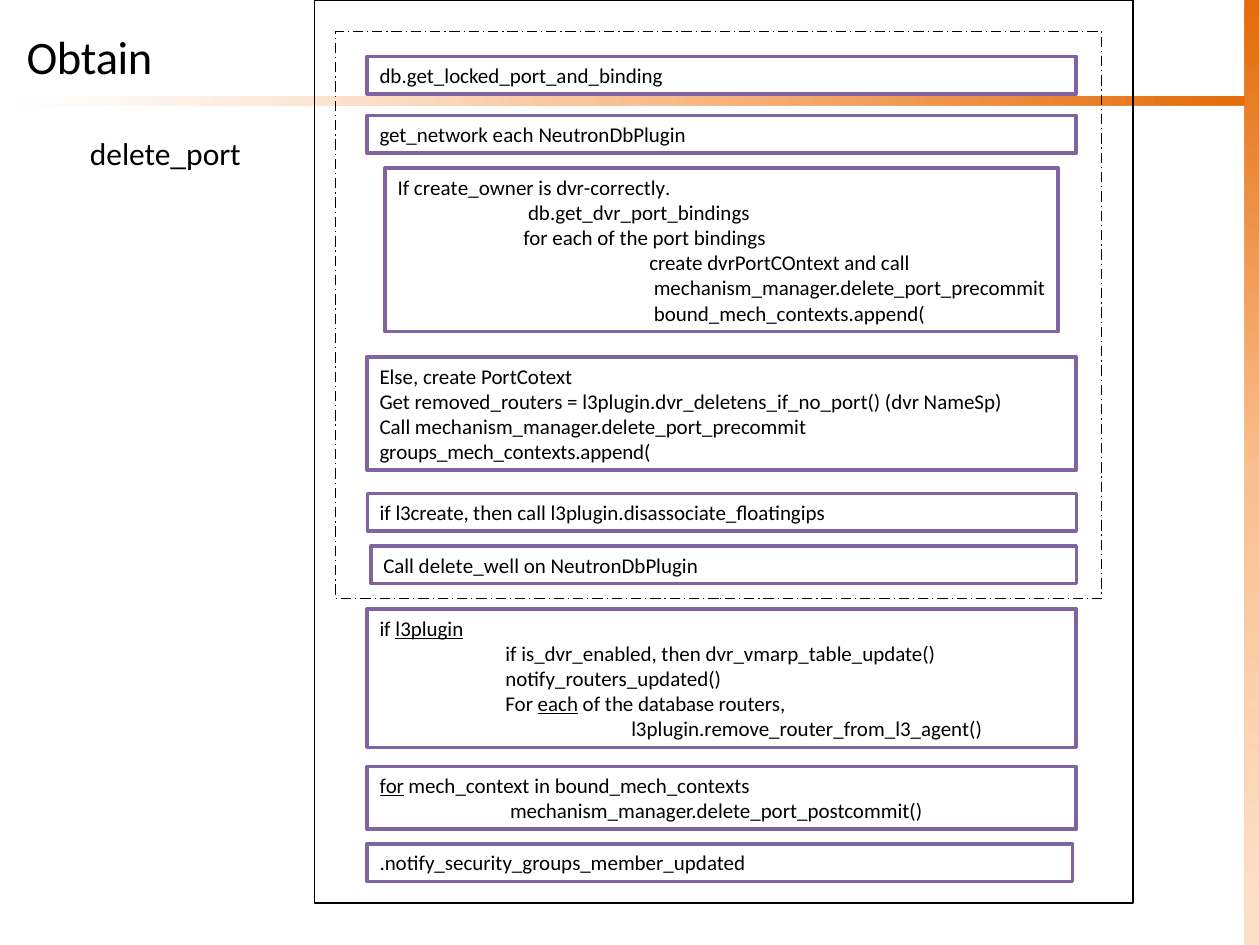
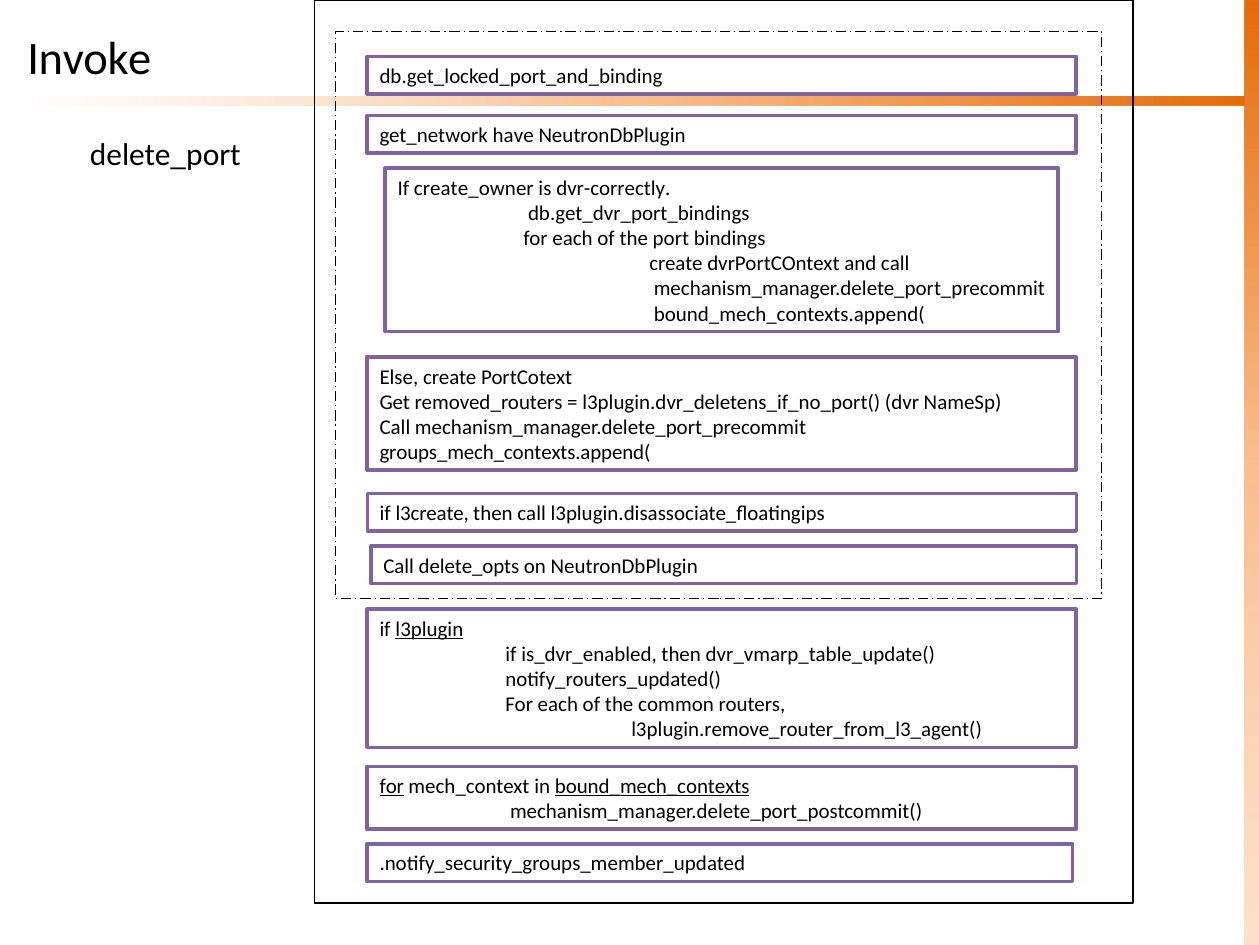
Obtain: Obtain -> Invoke (89, 59)
get_network each: each -> have (513, 136)
delete_well: delete_well -> delete_opts (469, 566)
each underline: present -> none (558, 704)
database: database -> common (676, 704)
bound_mech_contexts underline: none -> present (652, 786)
